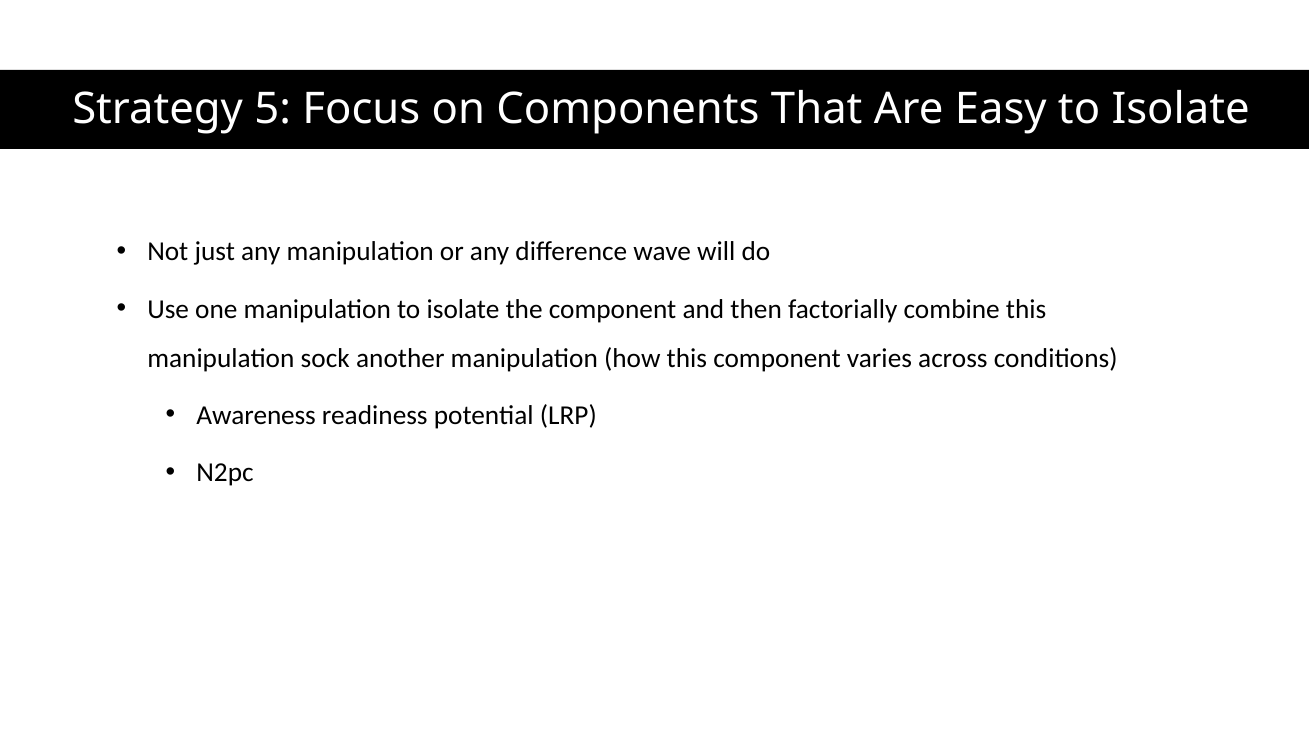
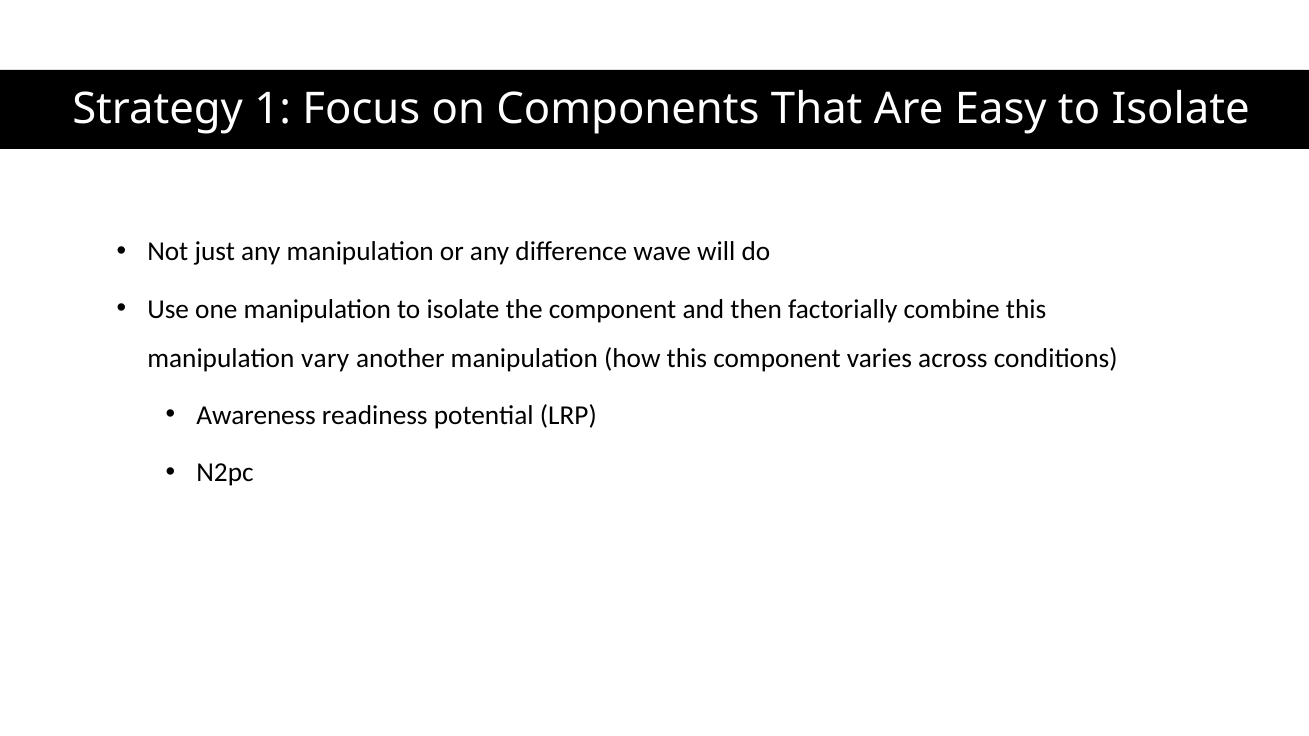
5: 5 -> 1 (273, 109)
sock: sock -> vary (325, 358)
